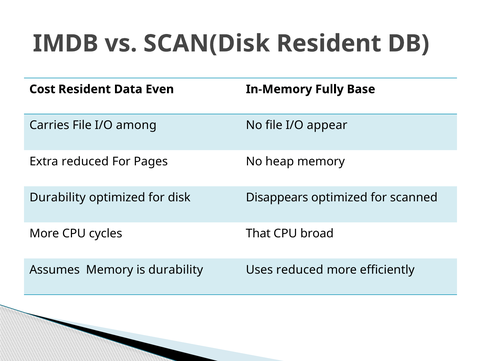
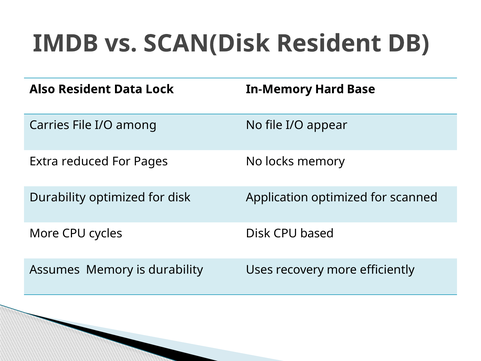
Cost: Cost -> Also (42, 89)
Even: Even -> Lock (160, 89)
Fully: Fully -> Hard (330, 89)
heap: heap -> locks (280, 161)
Disappears: Disappears -> Application (277, 197)
cycles That: That -> Disk (258, 233)
broad: broad -> based (317, 233)
Uses reduced: reduced -> recovery (300, 270)
